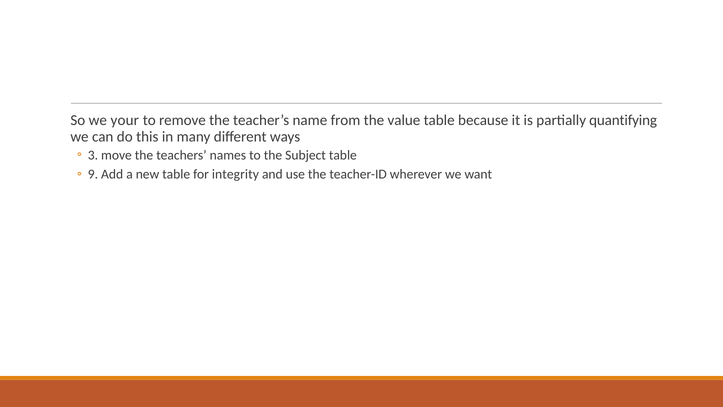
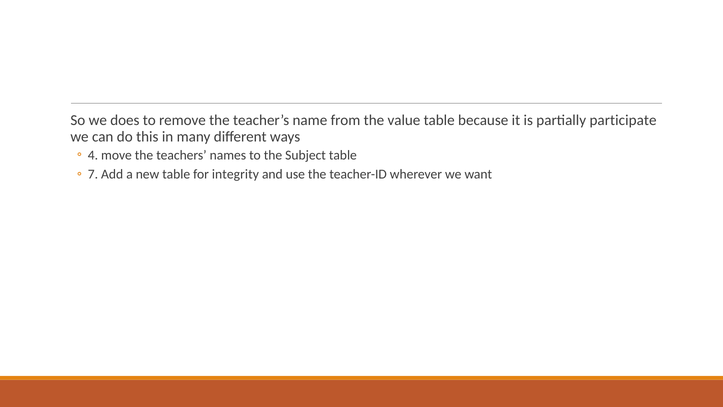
your: your -> does (125, 120)
quantifying: quantifying -> participate (623, 120)
3: 3 -> 4 (93, 155)
9: 9 -> 7 (93, 174)
